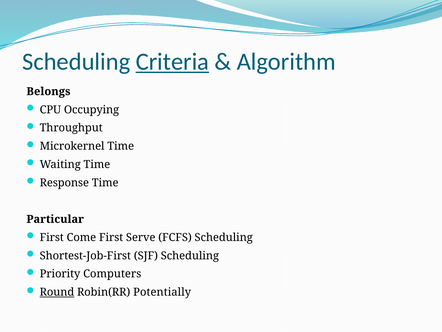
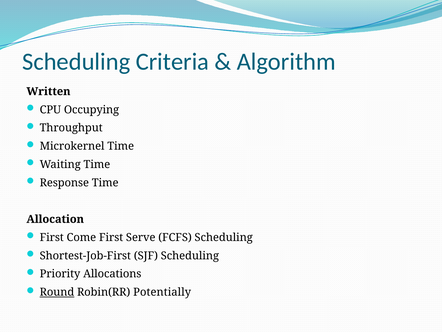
Criteria underline: present -> none (172, 62)
Belongs: Belongs -> Written (48, 91)
Particular: Particular -> Allocation (55, 219)
Computers: Computers -> Allocations (112, 274)
